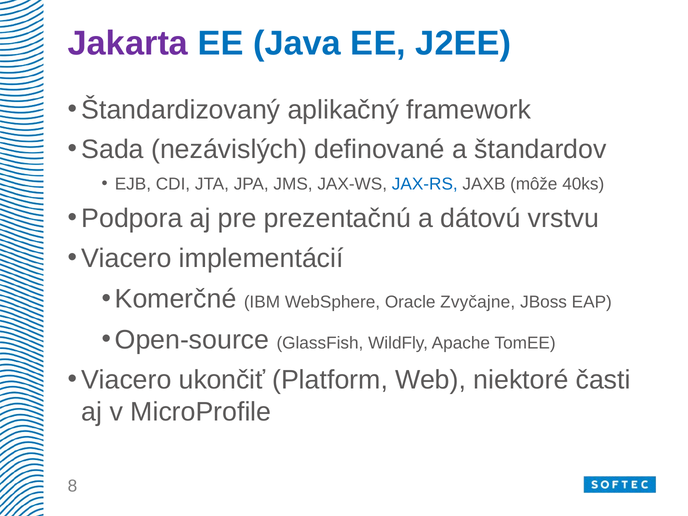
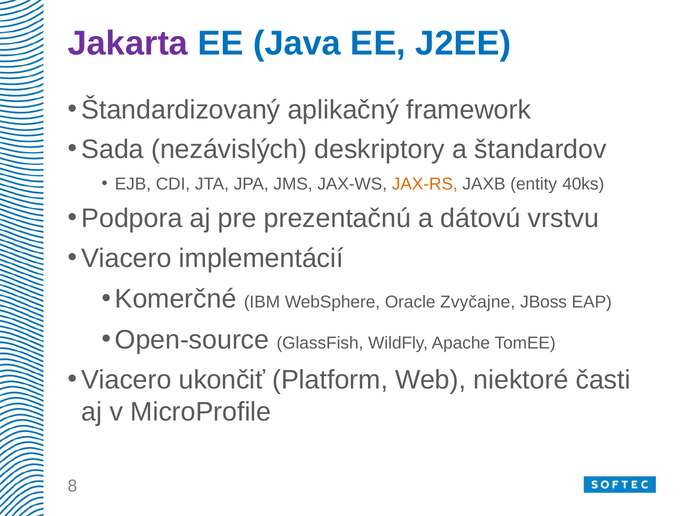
definované: definované -> deskriptory (380, 150)
JAX-RS colour: blue -> orange (425, 184)
môže: môže -> entity (534, 184)
